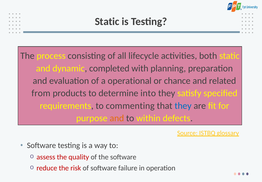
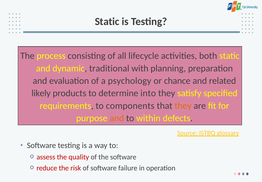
completed: completed -> traditional (109, 68)
operational: operational -> psychology (130, 81)
from: from -> likely (41, 93)
commenting: commenting -> components (130, 105)
they colour: blue -> orange (183, 105)
